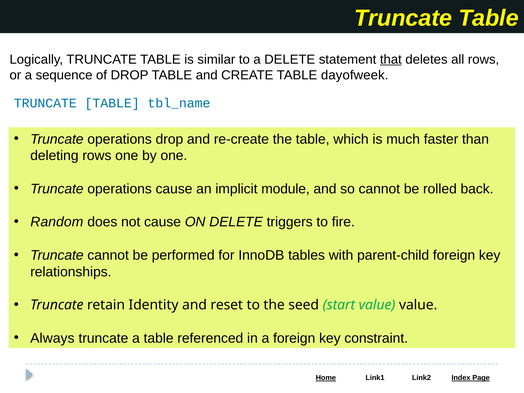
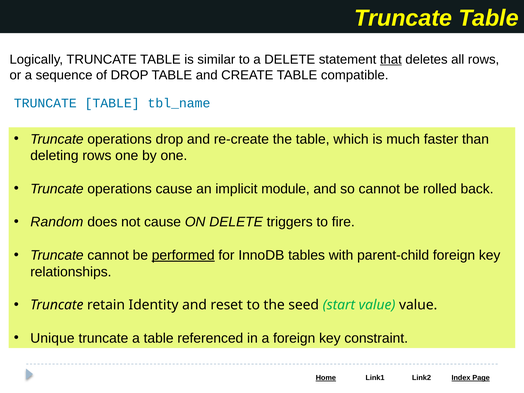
dayofweek: dayofweek -> compatible (355, 75)
performed underline: none -> present (183, 255)
Always: Always -> Unique (52, 338)
